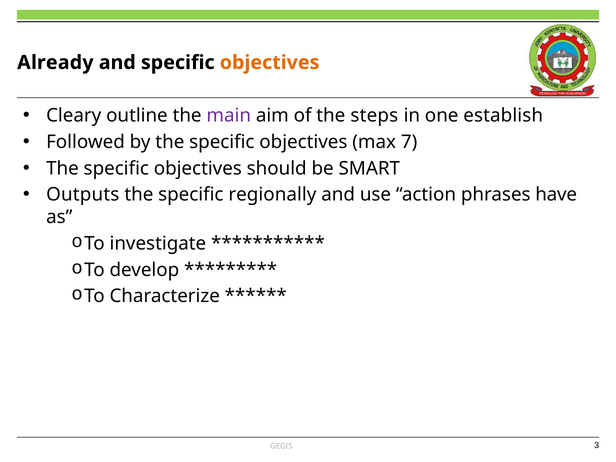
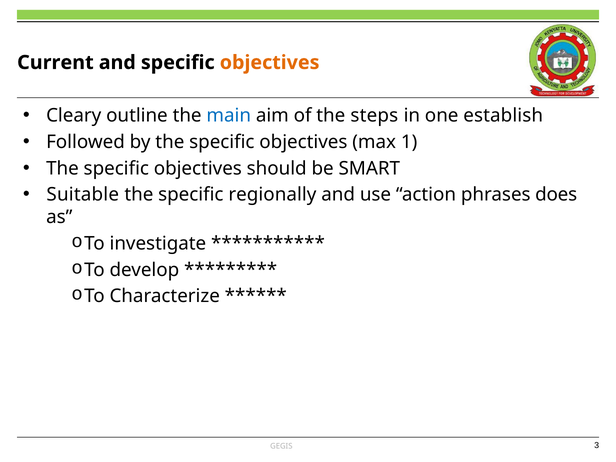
Already: Already -> Current (55, 63)
main colour: purple -> blue (229, 116)
7: 7 -> 1 (409, 142)
Outputs: Outputs -> Suitable (83, 195)
have: have -> does (556, 195)
